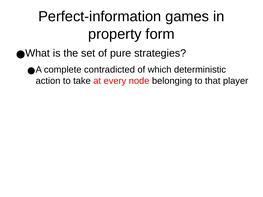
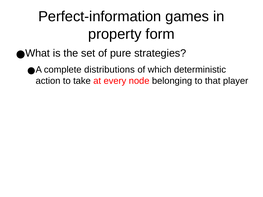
contradicted: contradicted -> distributions (109, 70)
